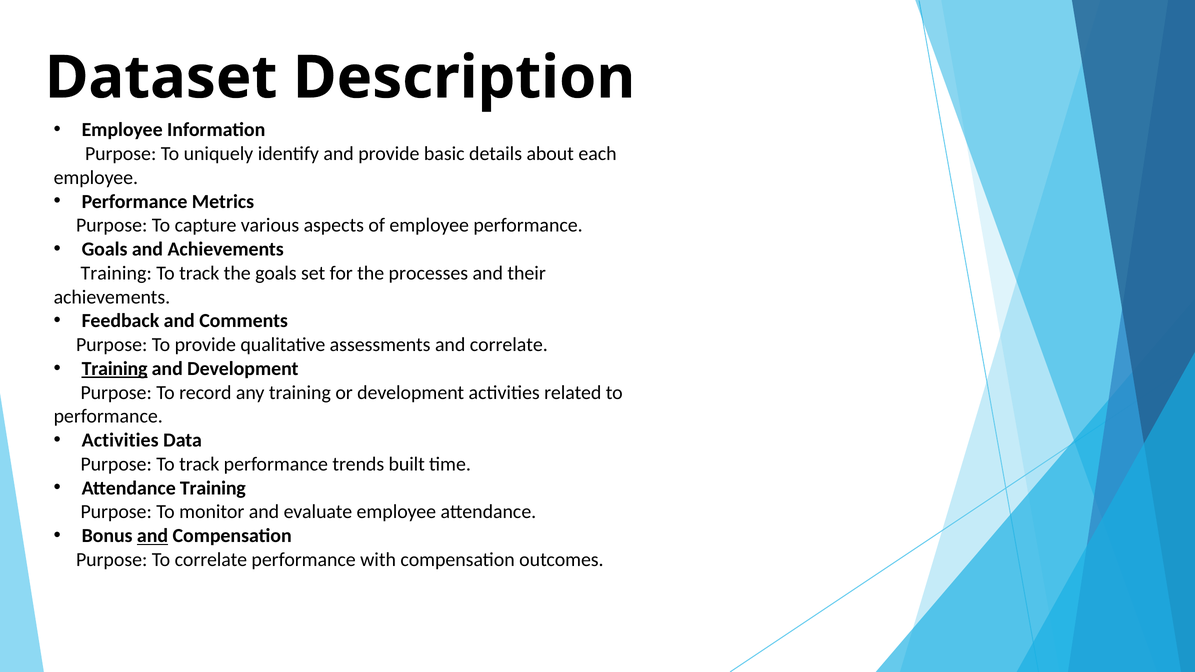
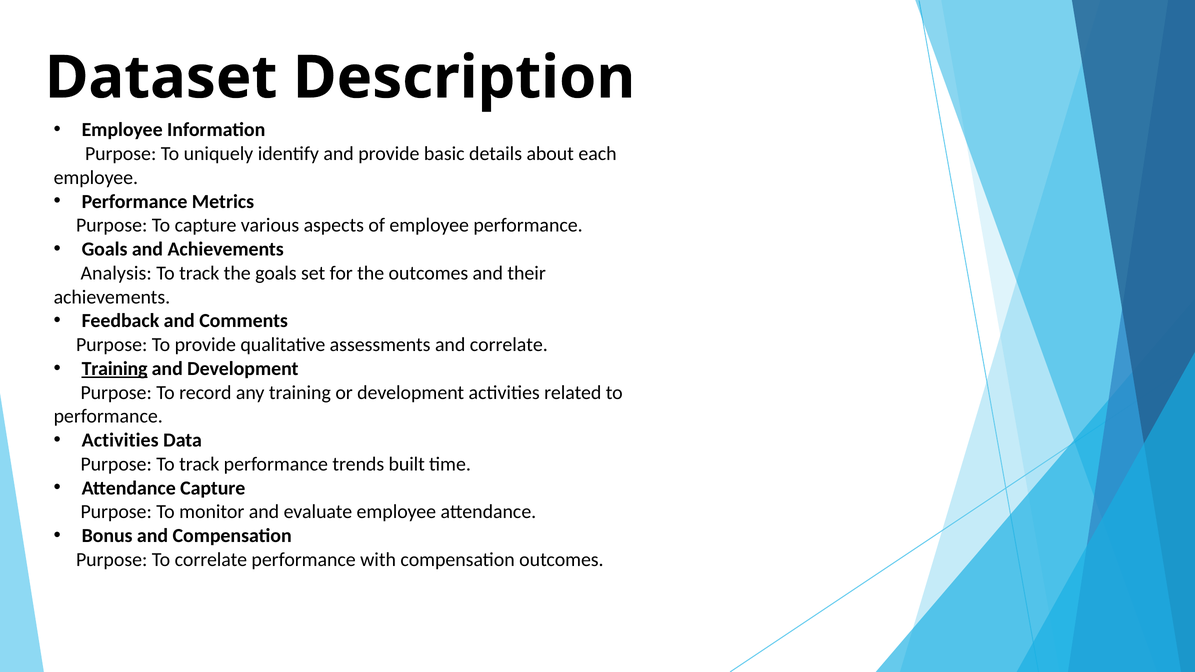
Training: Training -> Analysis (116, 273)
the processes: processes -> outcomes (428, 273)
Attendance Training: Training -> Capture (213, 488)
and underline: present -> none (153, 536)
